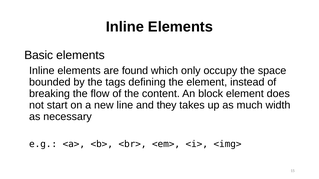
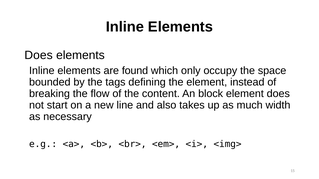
Basic: Basic -> Does (39, 55)
they: they -> also (167, 105)
